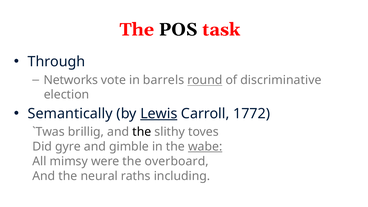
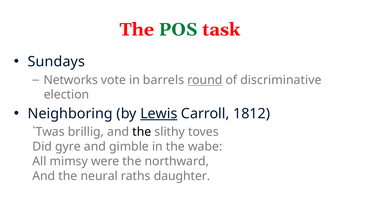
POS colour: black -> green (178, 30)
Through: Through -> Sundays (56, 62)
Semantically: Semantically -> Neighboring (70, 114)
1772: 1772 -> 1812 (252, 114)
wabe underline: present -> none (205, 147)
overboard: overboard -> northward (177, 161)
including: including -> daughter (182, 176)
